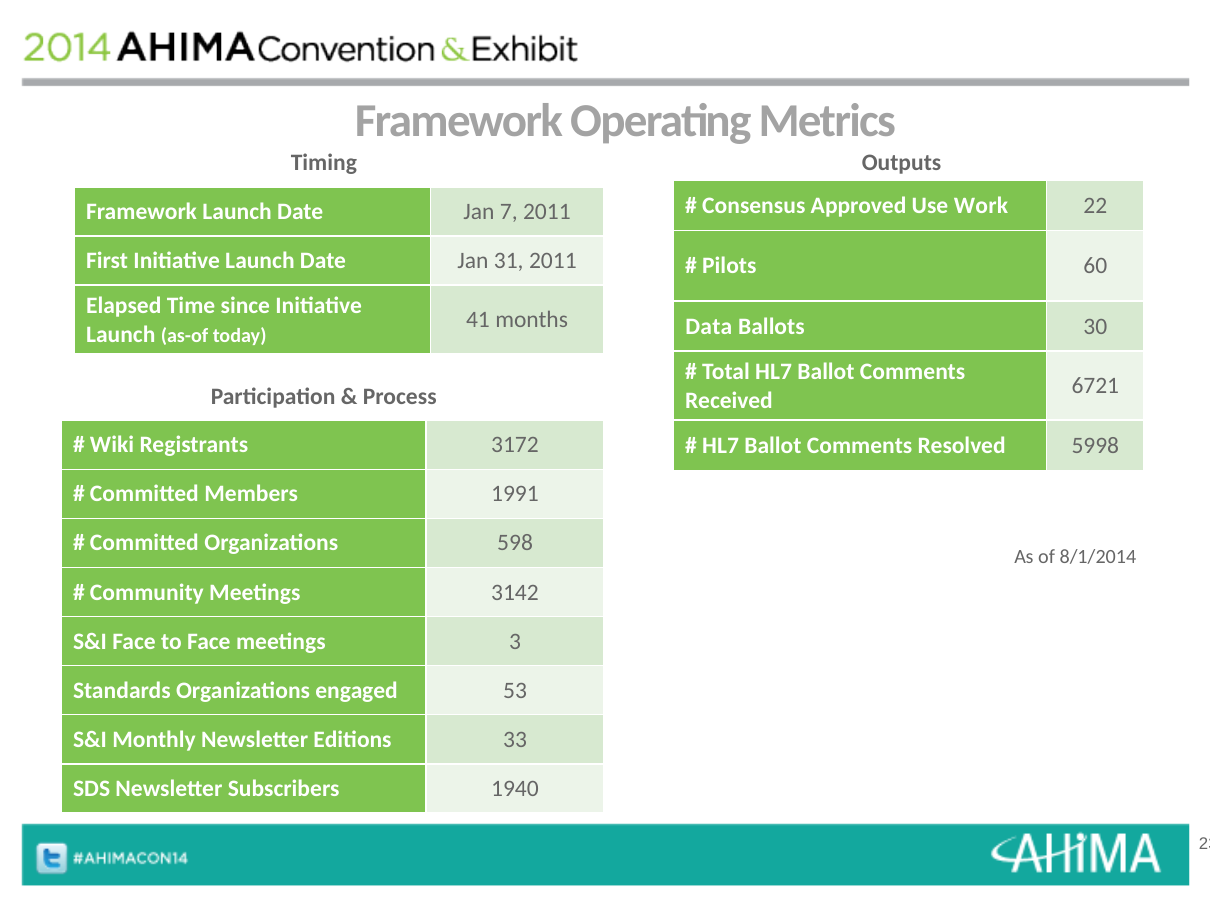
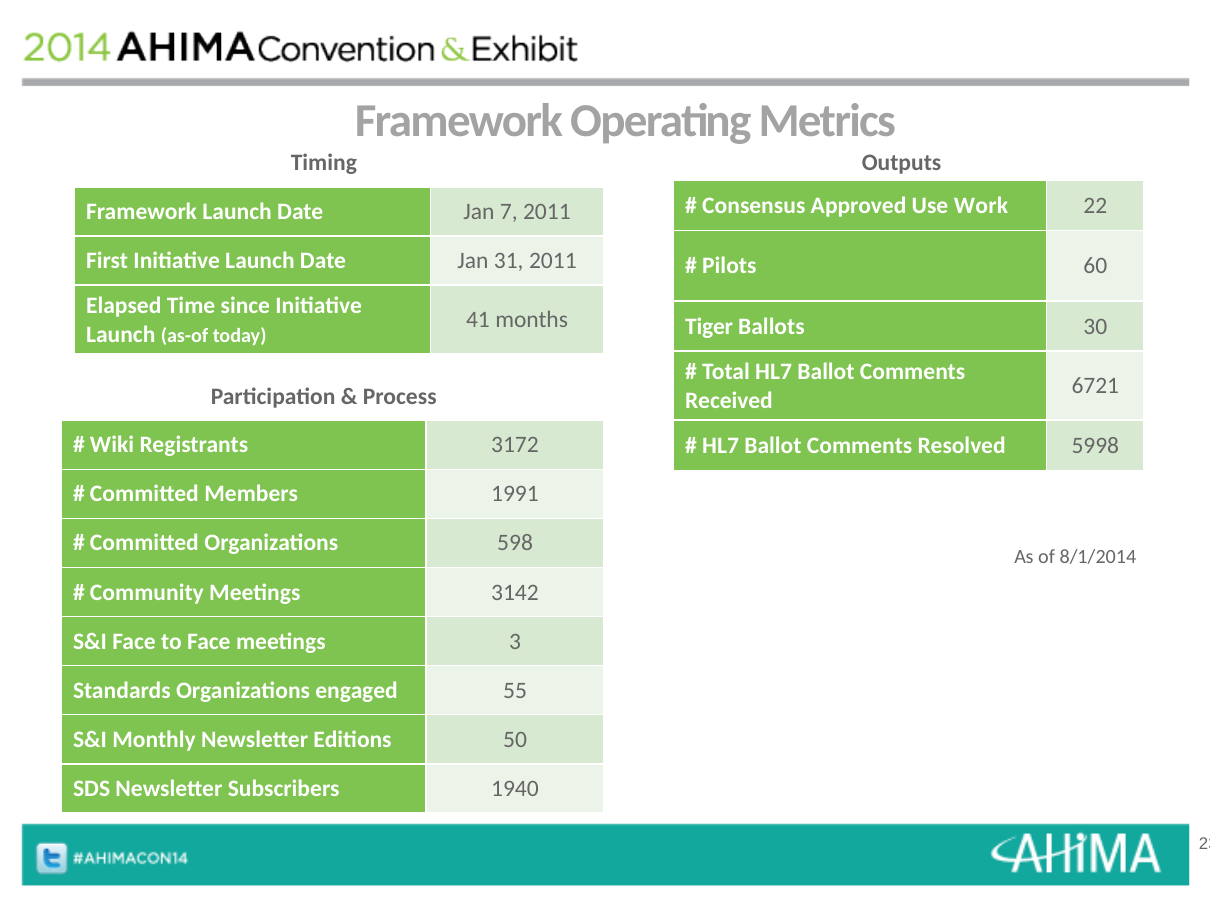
Data: Data -> Tiger (709, 326)
53: 53 -> 55 (515, 690)
33: 33 -> 50 (515, 739)
